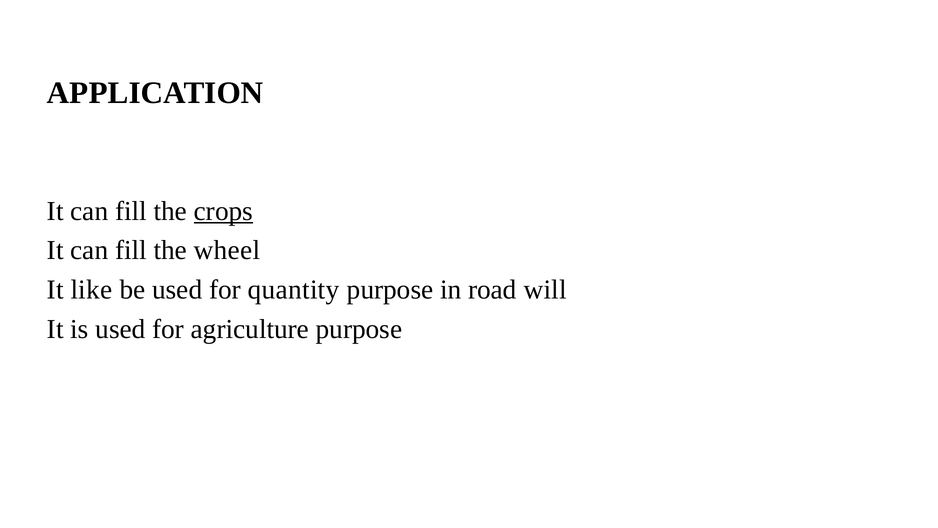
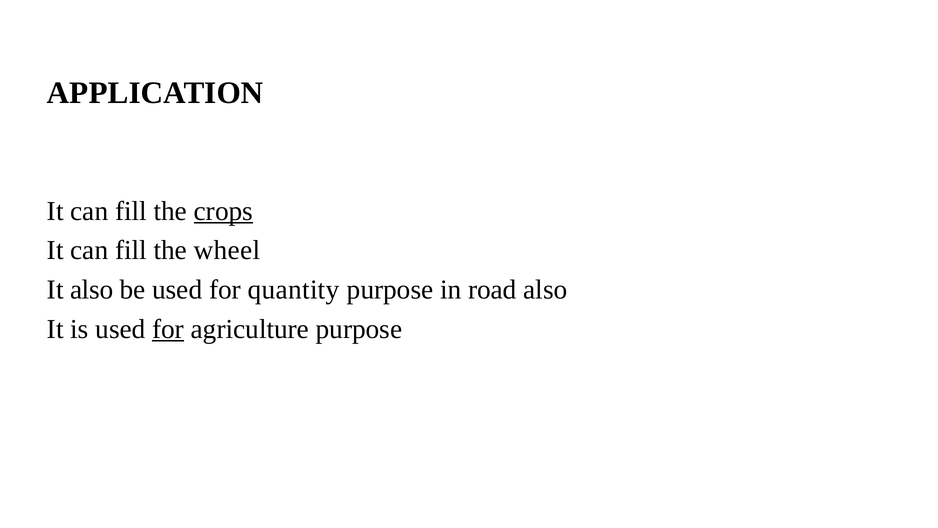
It like: like -> also (92, 289)
road will: will -> also (545, 289)
for underline: none -> present (168, 329)
